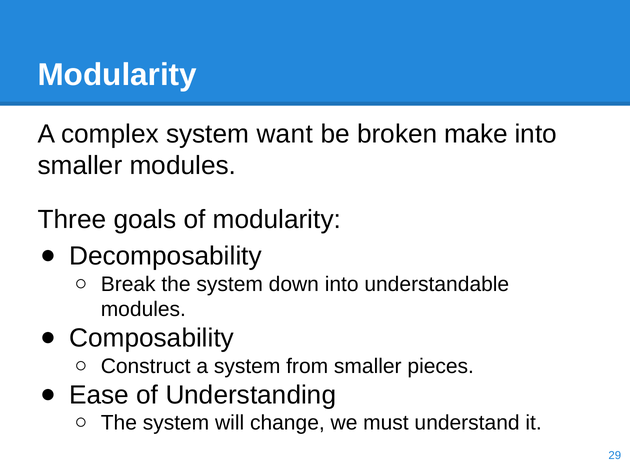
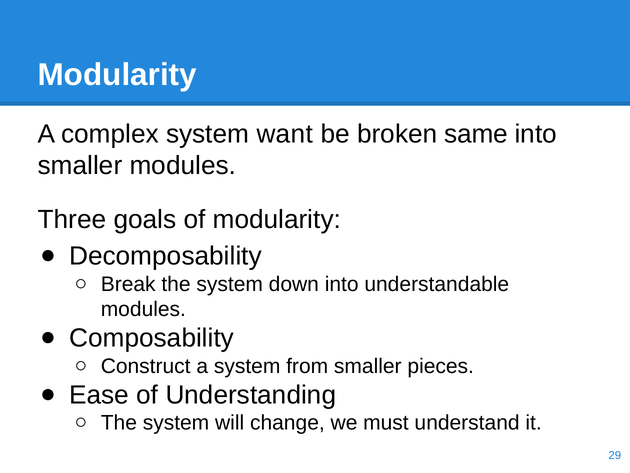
make: make -> same (476, 134)
